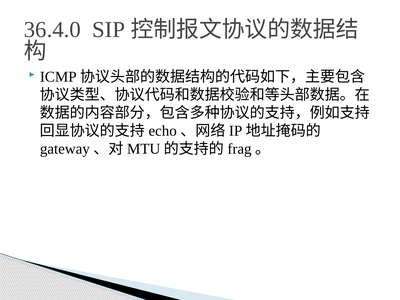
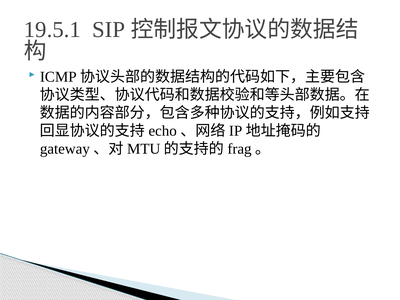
36.4.0: 36.4.0 -> 19.5.1 (52, 29)
